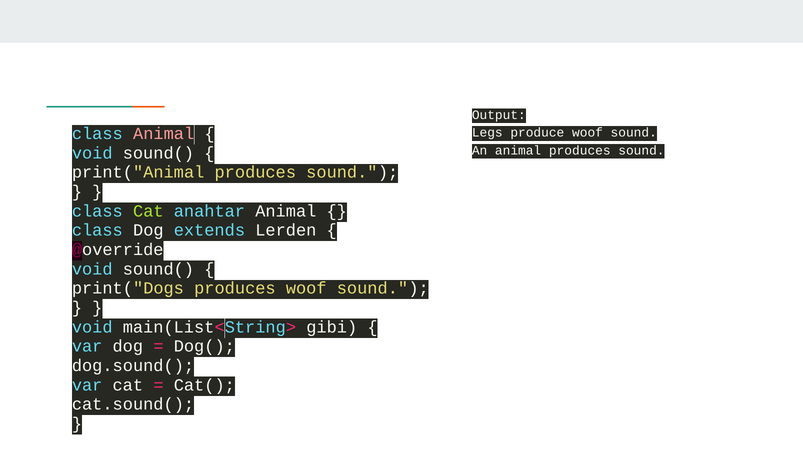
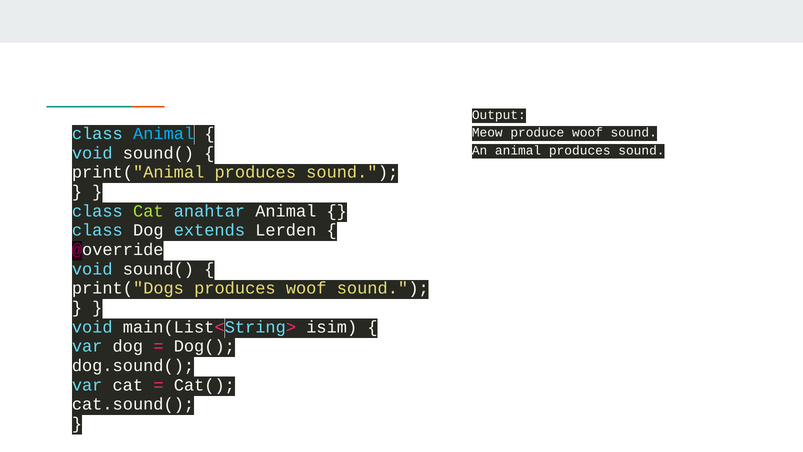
Animal colour: pink -> light blue (164, 134)
Legs: Legs -> Meow (487, 133)
gibi: gibi -> isim (332, 327)
